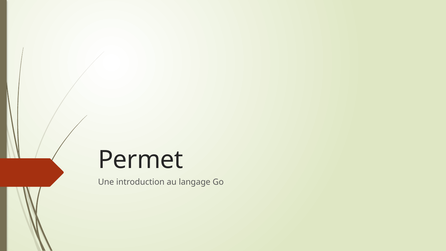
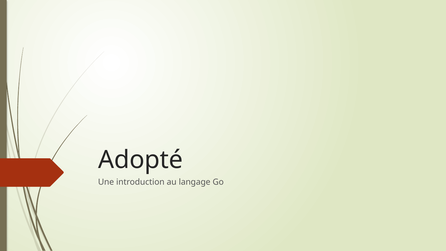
Permet: Permet -> Adopté (141, 160)
